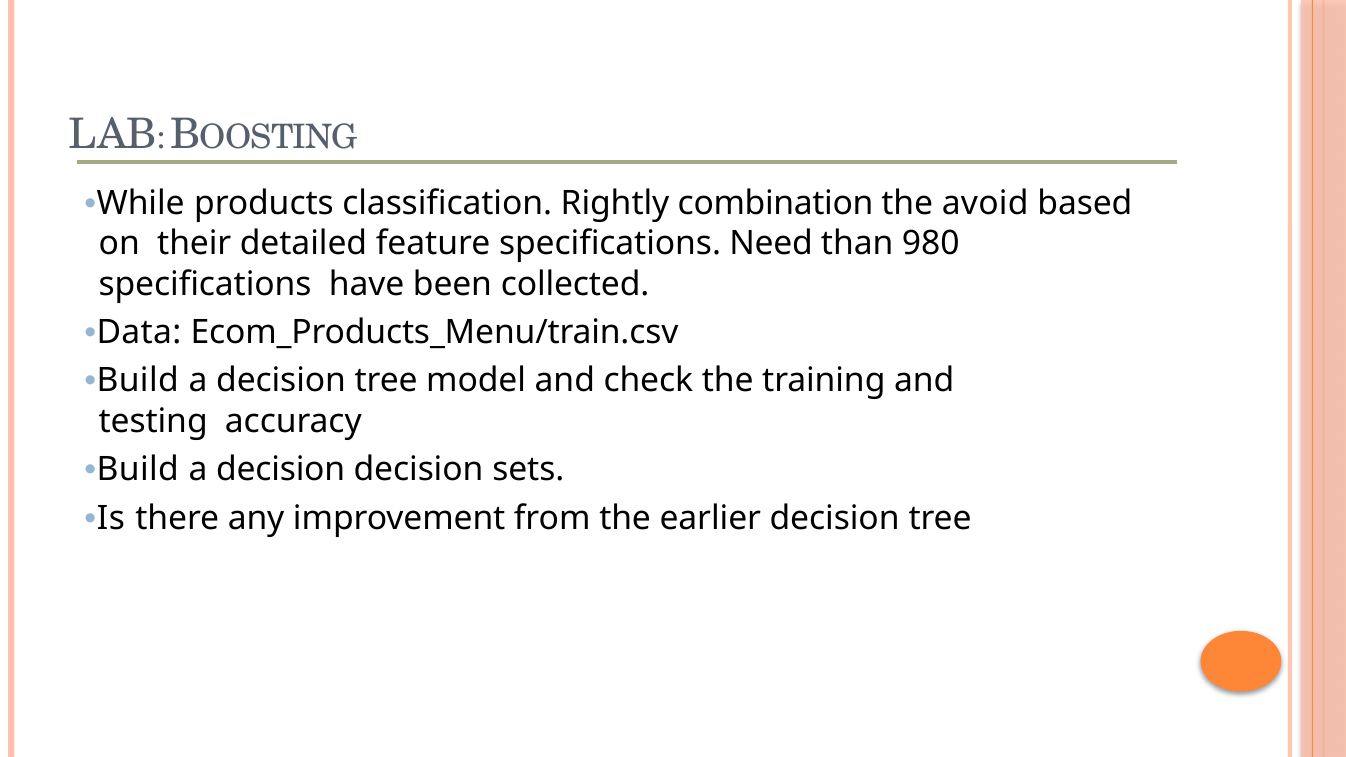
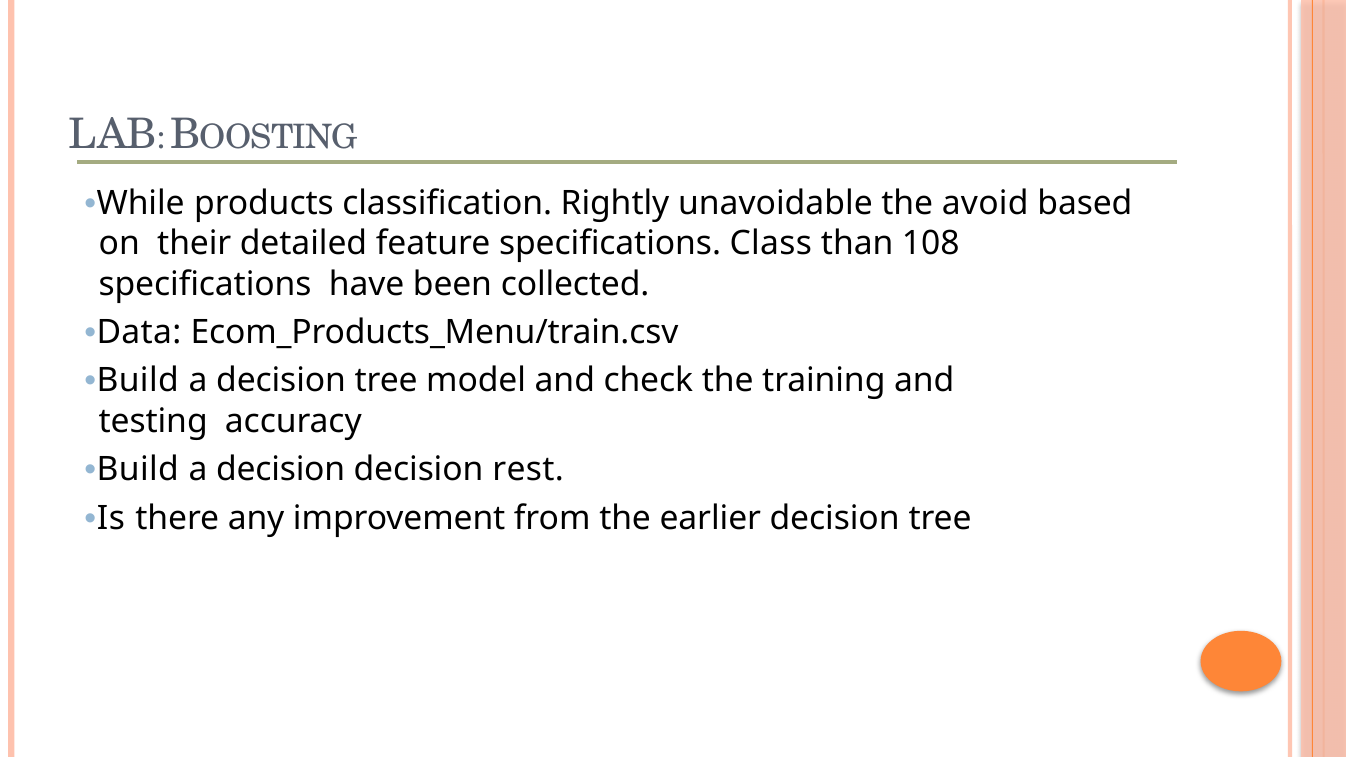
combination: combination -> unavoidable (775, 203)
Need: Need -> Class (771, 244)
980: 980 -> 108 (931, 244)
sets: sets -> rest (528, 470)
